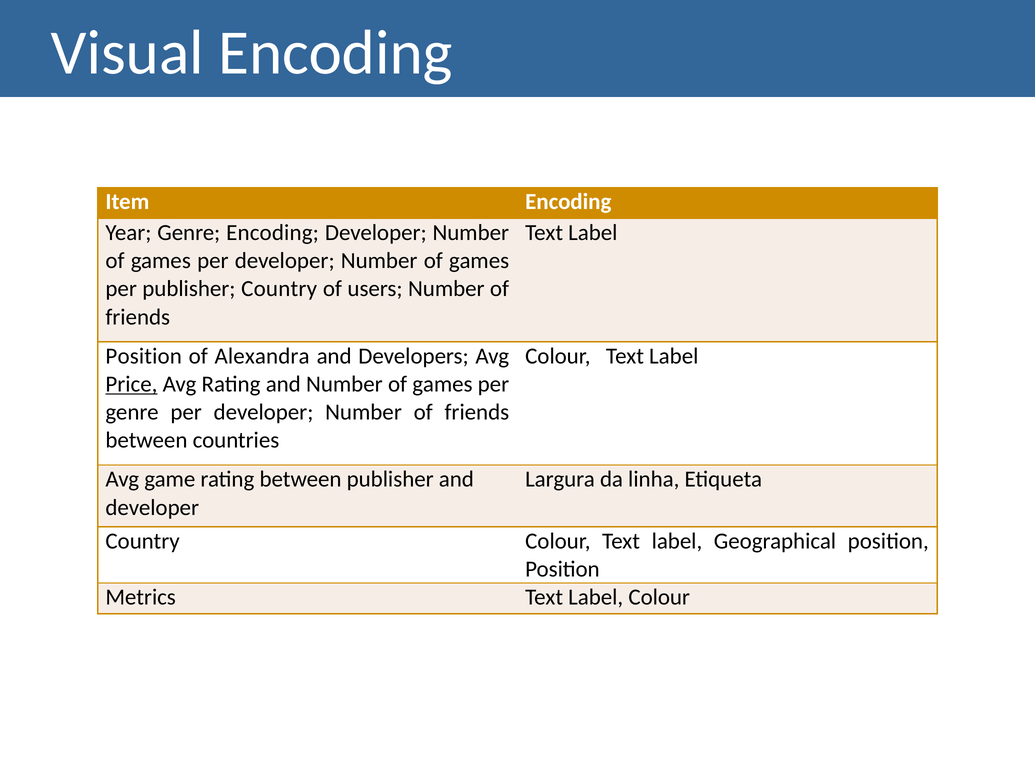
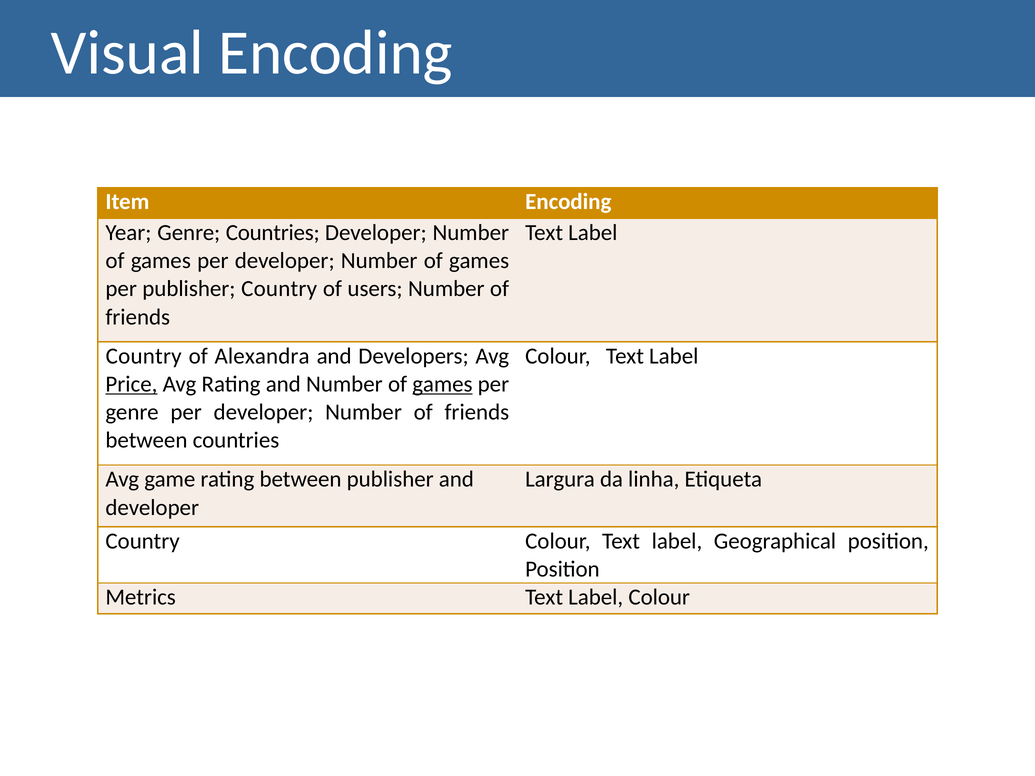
Genre Encoding: Encoding -> Countries (273, 233)
Position: Position -> Country (144, 356)
games underline: none -> present (442, 384)
